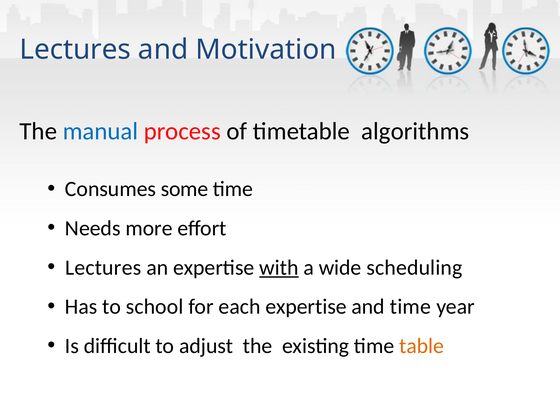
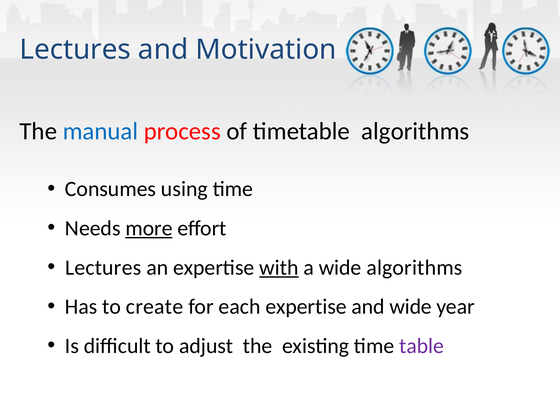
some: some -> using (184, 189)
more underline: none -> present (149, 228)
wide scheduling: scheduling -> algorithms (414, 268)
school: school -> create (155, 307)
and time: time -> wide (411, 307)
table colour: orange -> purple (422, 346)
